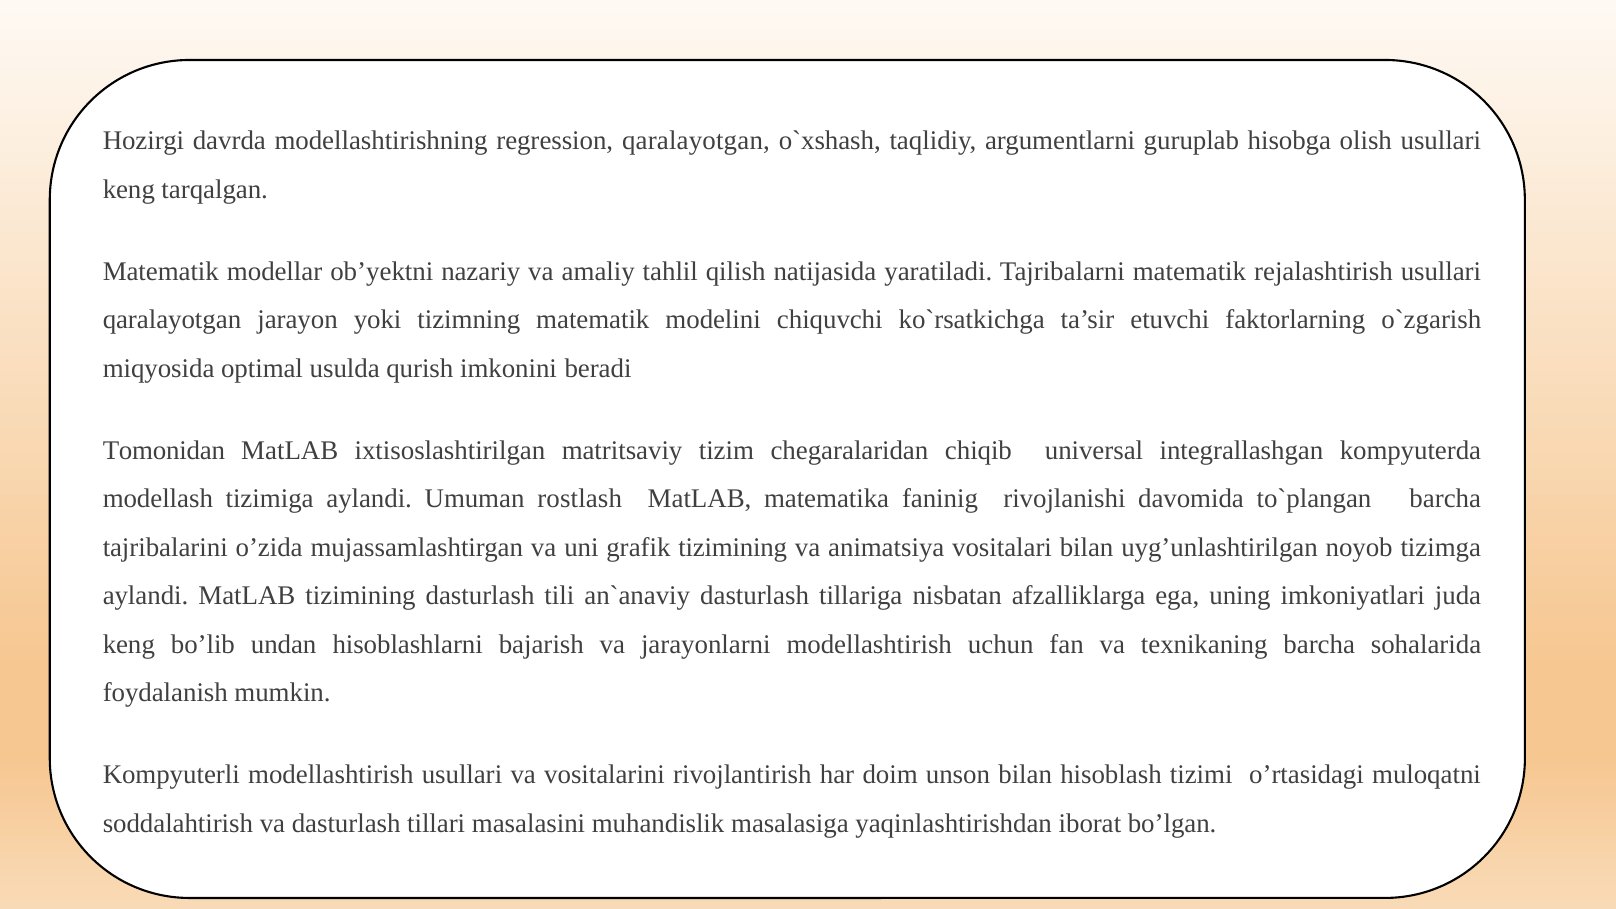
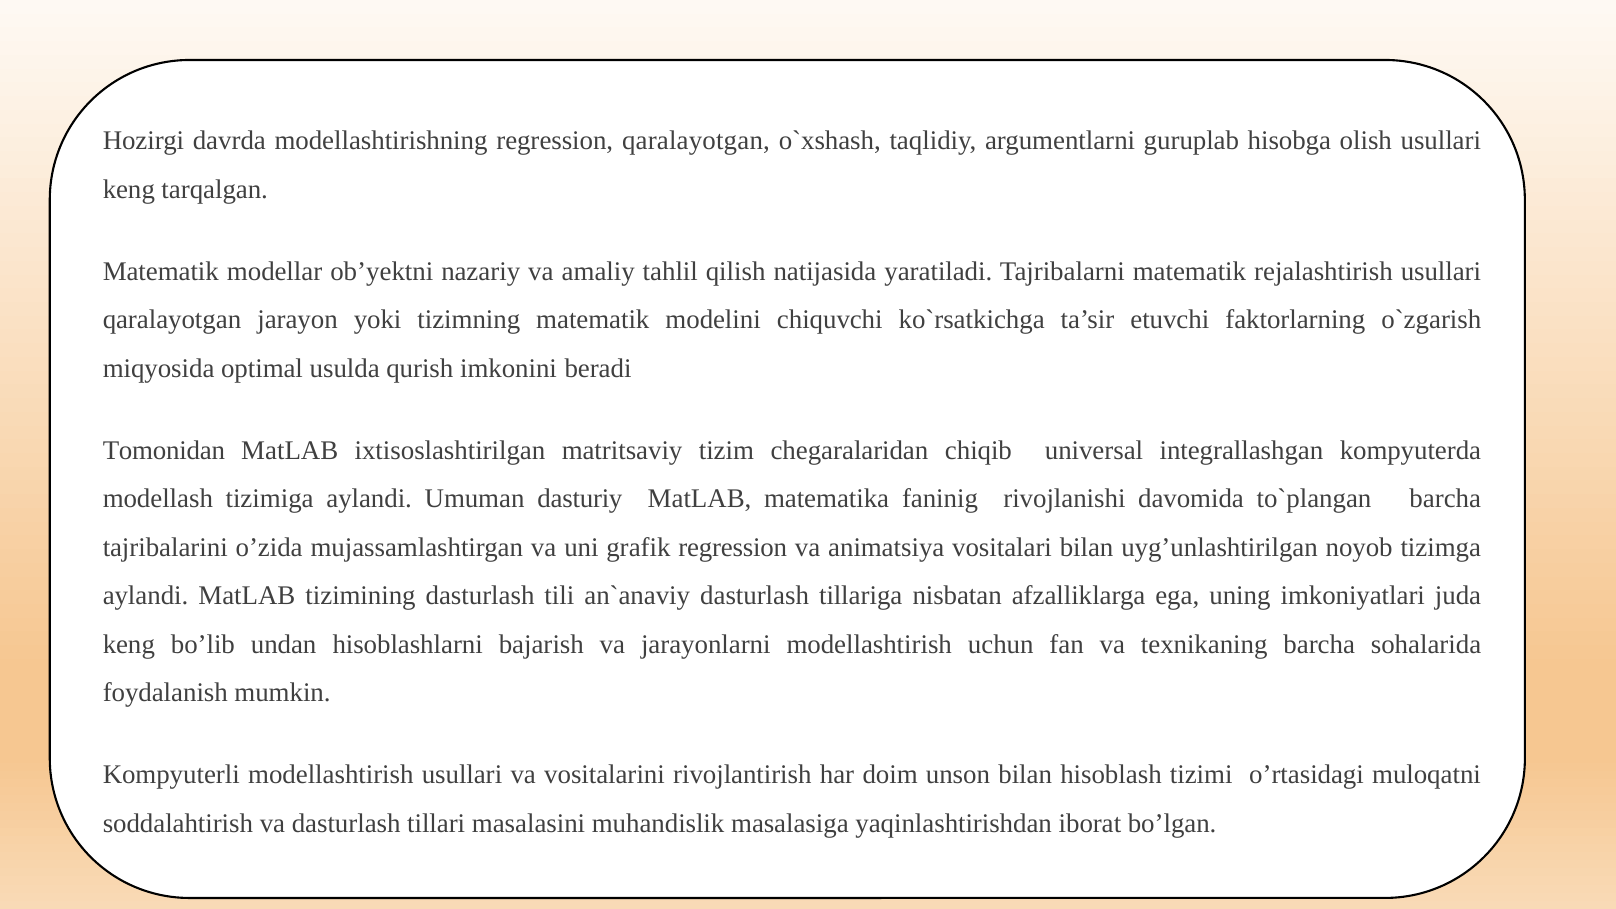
rostlash: rostlash -> dasturiy (580, 499)
grafik tizimining: tizimining -> regression (733, 547)
